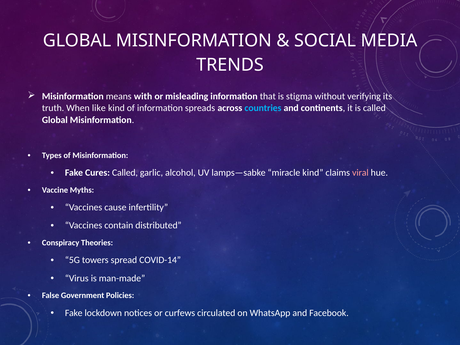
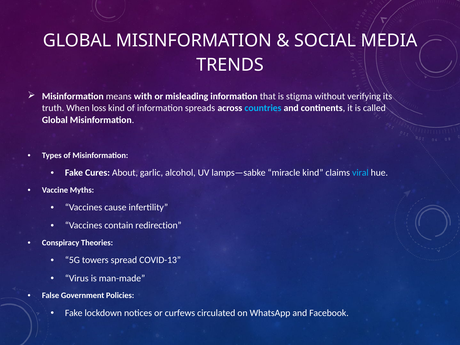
like: like -> loss (99, 108)
Cures Called: Called -> About (125, 173)
viral colour: pink -> light blue (360, 173)
distributed: distributed -> redirection (158, 225)
COVID-14: COVID-14 -> COVID-13 (160, 260)
